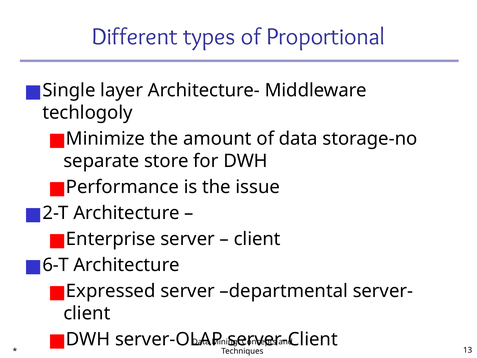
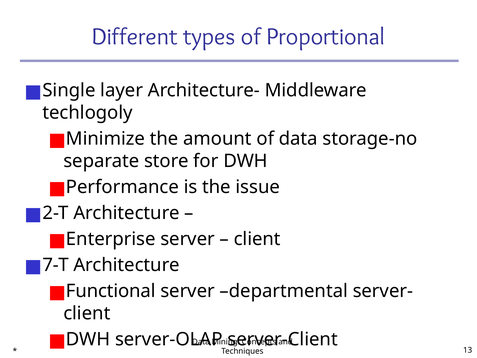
6-T: 6-T -> 7-T (56, 265)
Expressed: Expressed -> Functional (111, 291)
